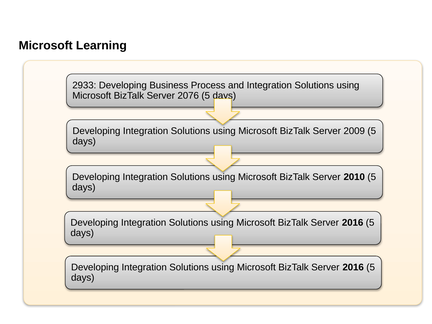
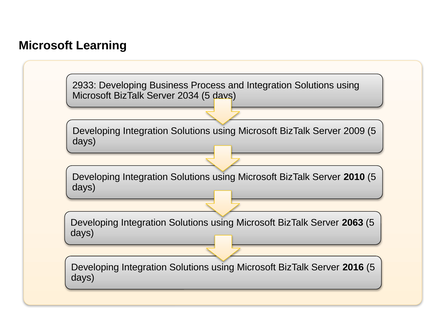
2076: 2076 -> 2034 (188, 96)
2016: 2016 -> 2063 (353, 223)
